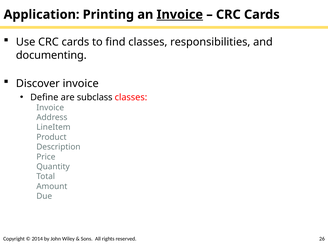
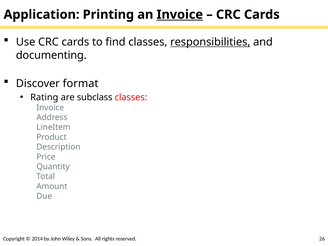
responsibilities underline: none -> present (210, 42)
Discover invoice: invoice -> format (81, 84)
Define: Define -> Rating (44, 97)
